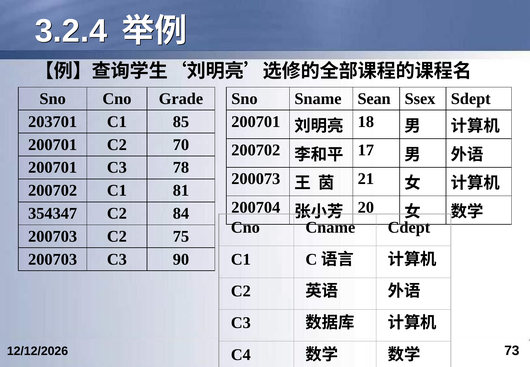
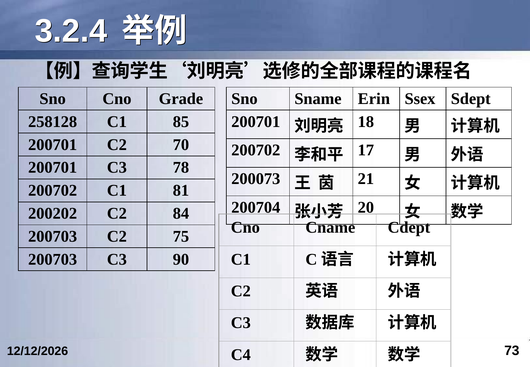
Sean: Sean -> Erin (374, 99)
203701: 203701 -> 258128 (53, 122)
354347: 354347 -> 200202 (53, 213)
